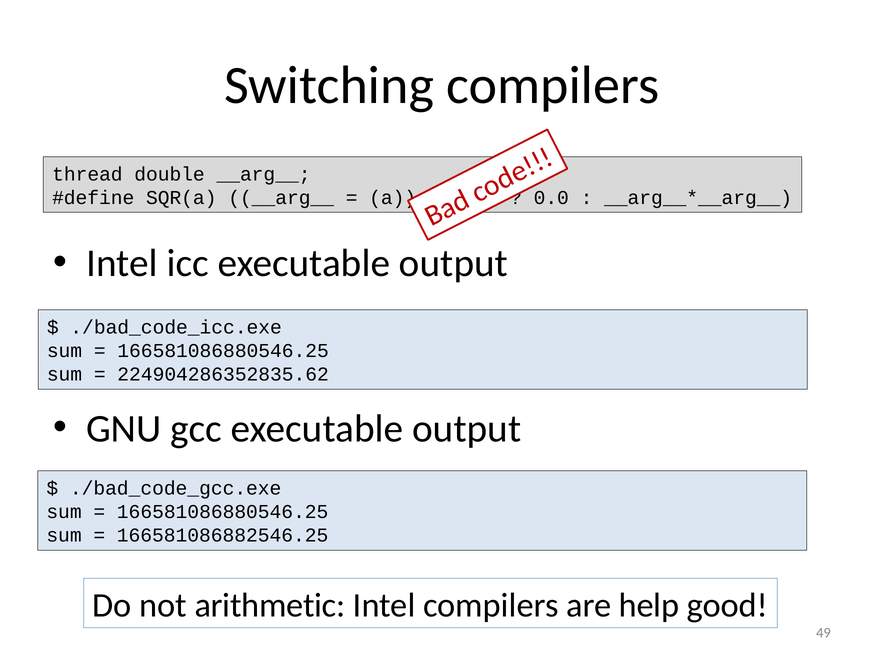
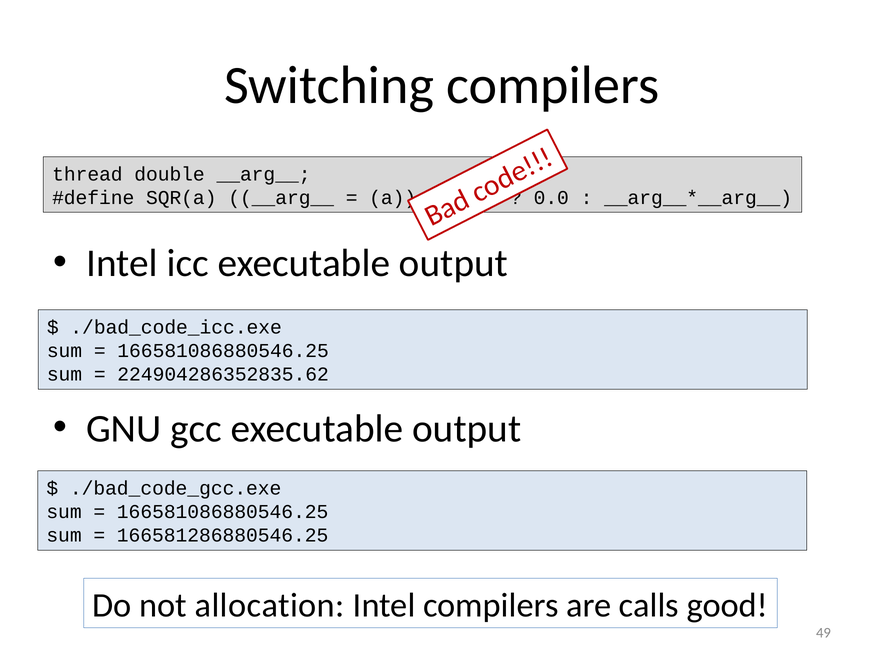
166581086882546.25: 166581086882546.25 -> 166581286880546.25 (223, 535)
arithmetic: arithmetic -> allocation (270, 605)
help: help -> calls (649, 605)
